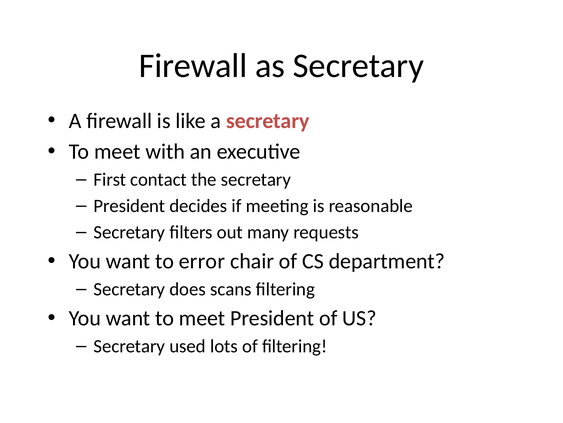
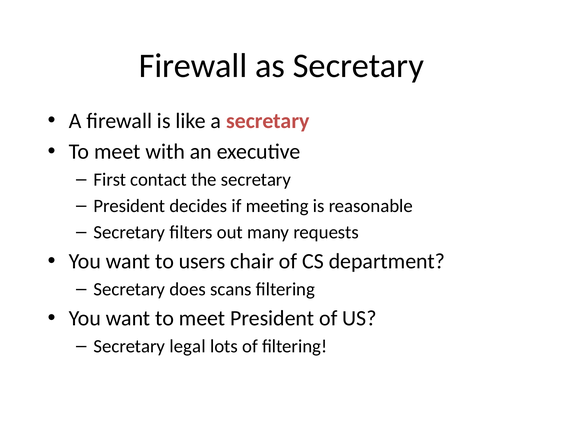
error: error -> users (202, 261)
used: used -> legal (188, 346)
